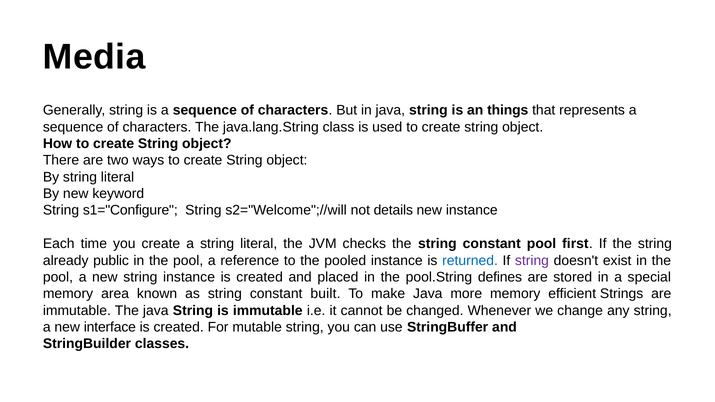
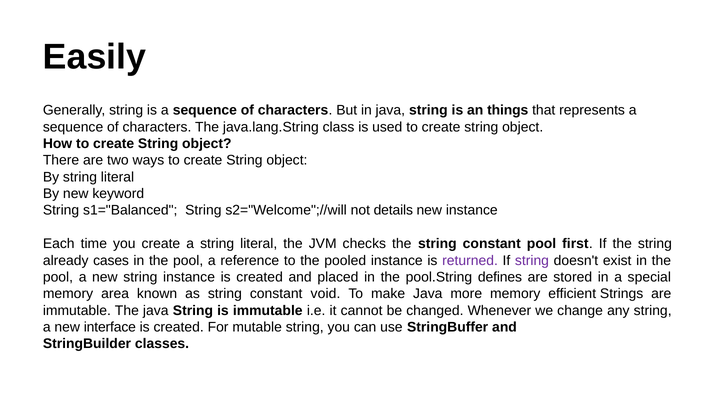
Media: Media -> Easily (94, 57)
s1="Configure: s1="Configure -> s1="Balanced (130, 210)
public: public -> cases (111, 261)
returned colour: blue -> purple (470, 261)
built: built -> void (325, 294)
